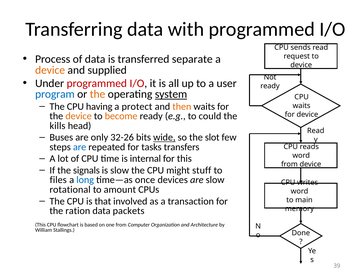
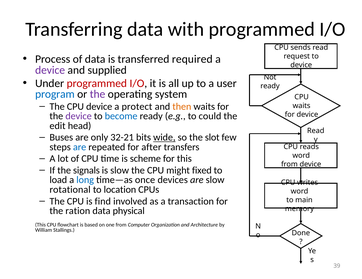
separate: separate -> required (192, 59)
device colour: orange -> purple (50, 70)
the colour: orange -> purple (98, 94)
system underline: present -> none (171, 94)
CPU having: having -> device (99, 107)
device colour: orange -> purple (79, 116)
become colour: orange -> blue (121, 116)
kills: kills -> edit (58, 126)
32-26: 32-26 -> 32-21 (122, 138)
tasks: tasks -> after (151, 147)
internal: internal -> scheme (145, 159)
stuff: stuff -> fixed (202, 171)
files: files -> load (58, 180)
amount: amount -> location (120, 190)
that: that -> find (103, 202)
packets: packets -> physical (129, 211)
